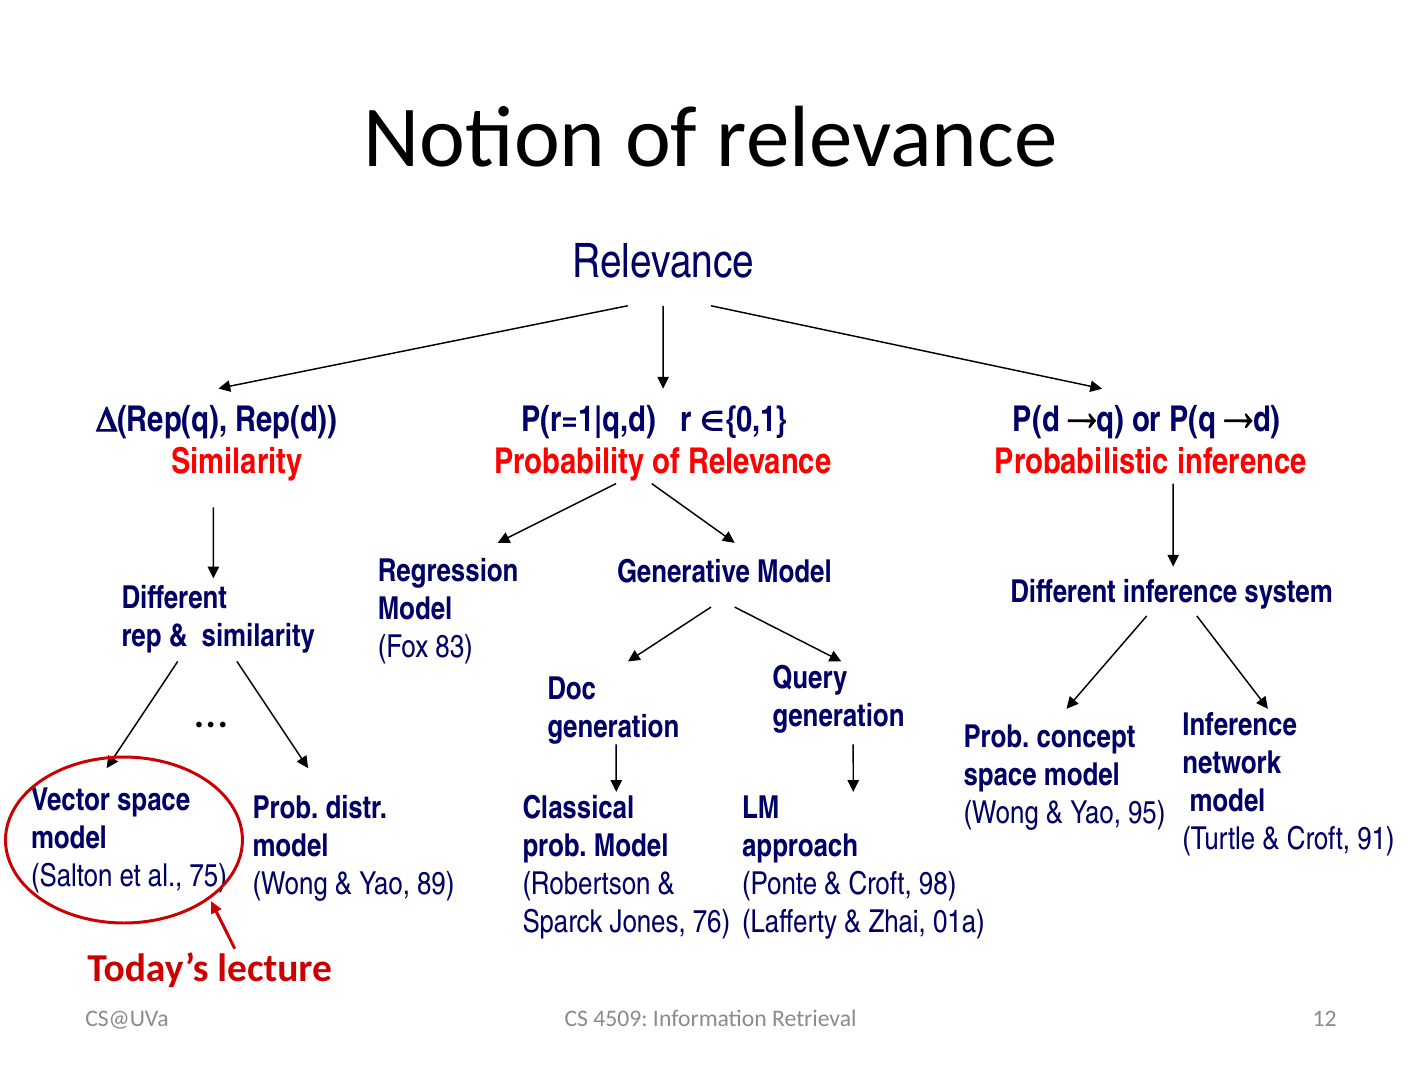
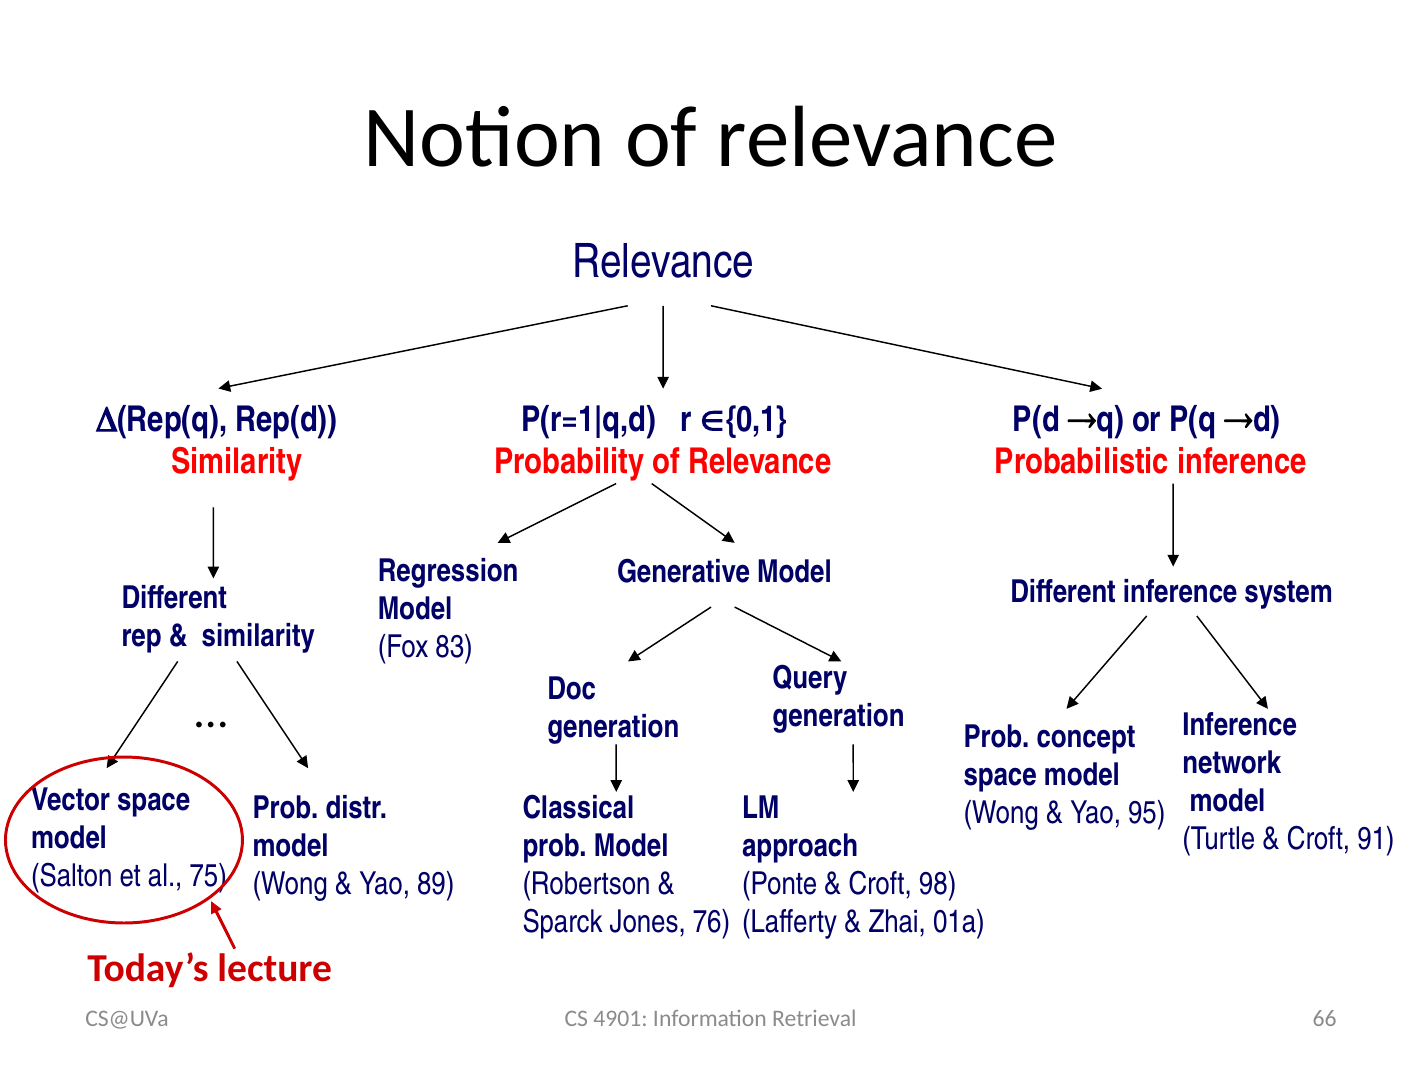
4509: 4509 -> 4901 (621, 1018)
12: 12 -> 66 (1325, 1018)
